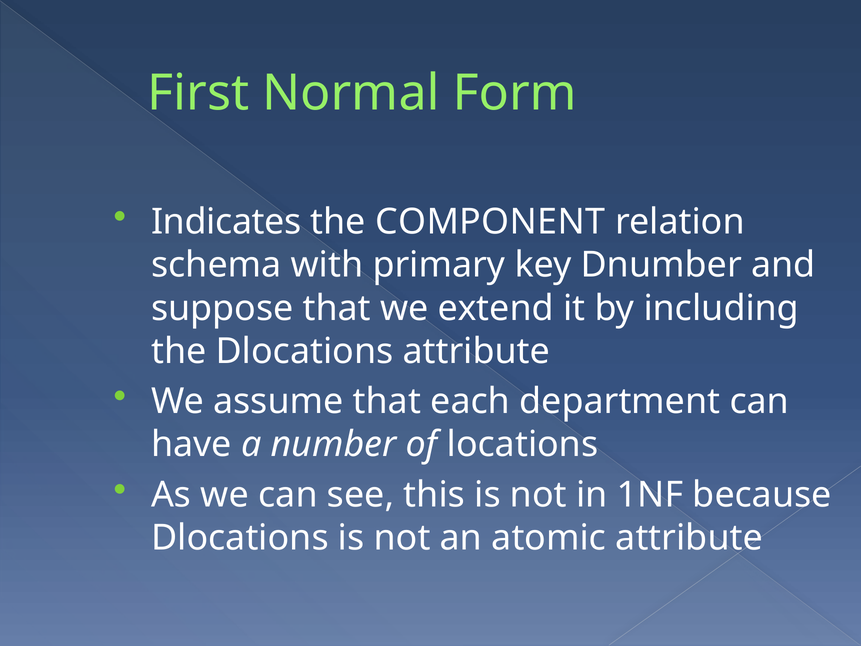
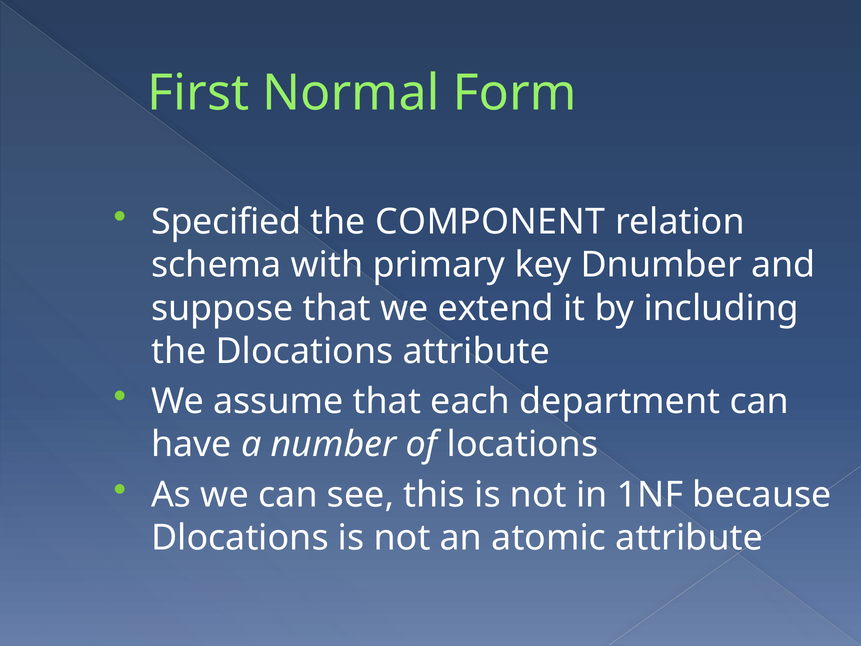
Indicates: Indicates -> Specified (226, 222)
